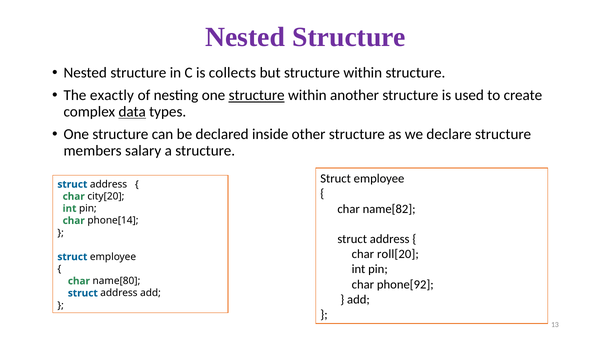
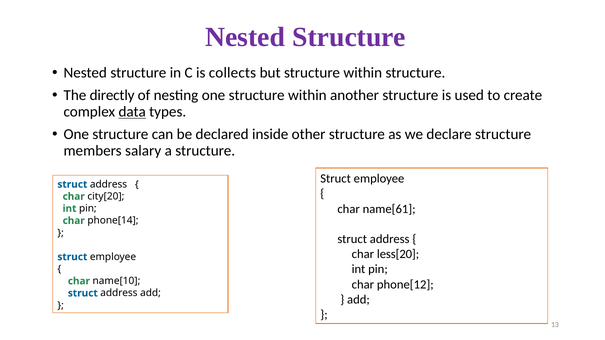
exactly: exactly -> directly (112, 96)
structure underline: present -> none (257, 96)
name[82: name[82 -> name[61 (389, 209)
roll[20: roll[20 -> less[20 (398, 254)
phone[92: phone[92 -> phone[12 (405, 285)
name[80: name[80 -> name[10 (116, 281)
